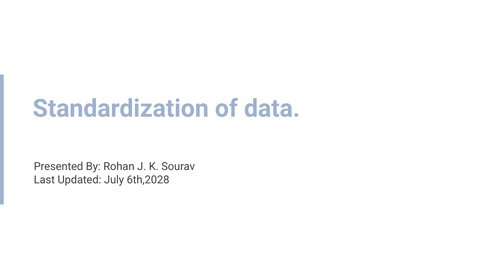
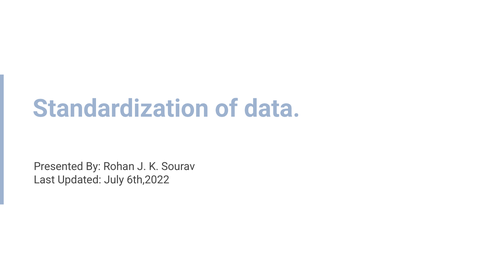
6th,2028: 6th,2028 -> 6th,2022 (148, 180)
